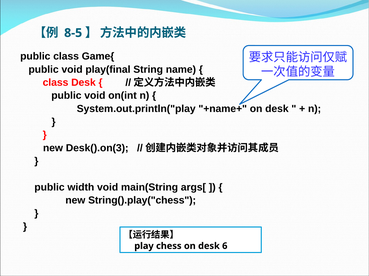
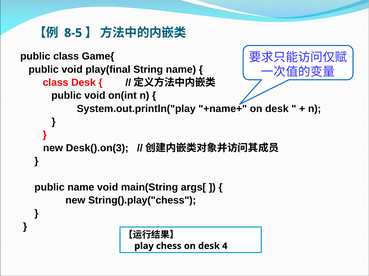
public width: width -> name (81, 188)
6: 6 -> 4 (225, 247)
